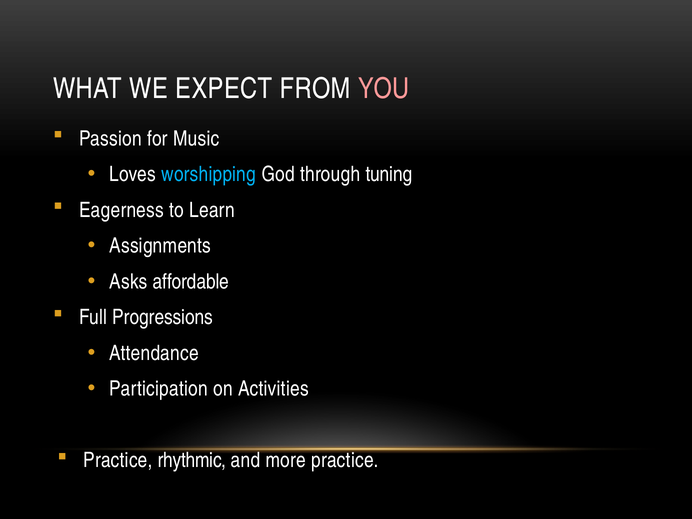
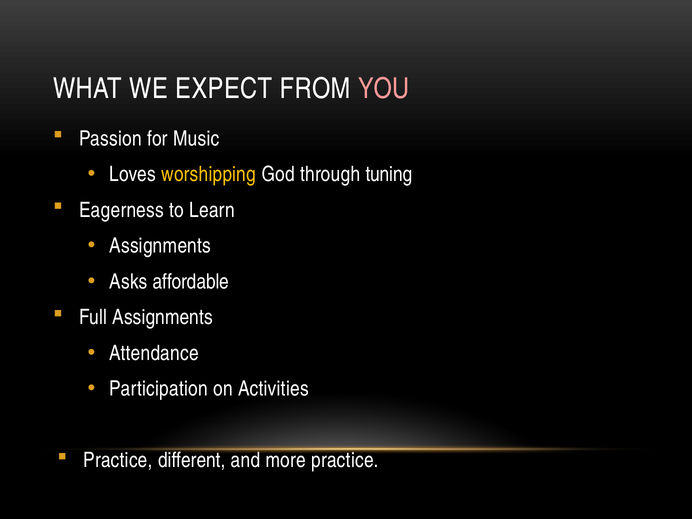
worshipping colour: light blue -> yellow (209, 174)
Full Progressions: Progressions -> Assignments (163, 317)
rhythmic: rhythmic -> different (192, 460)
